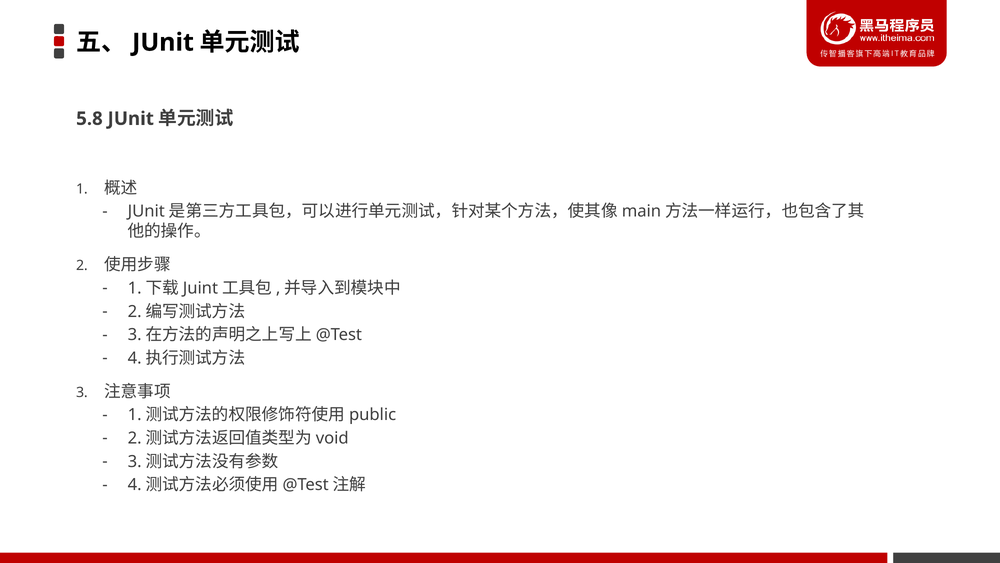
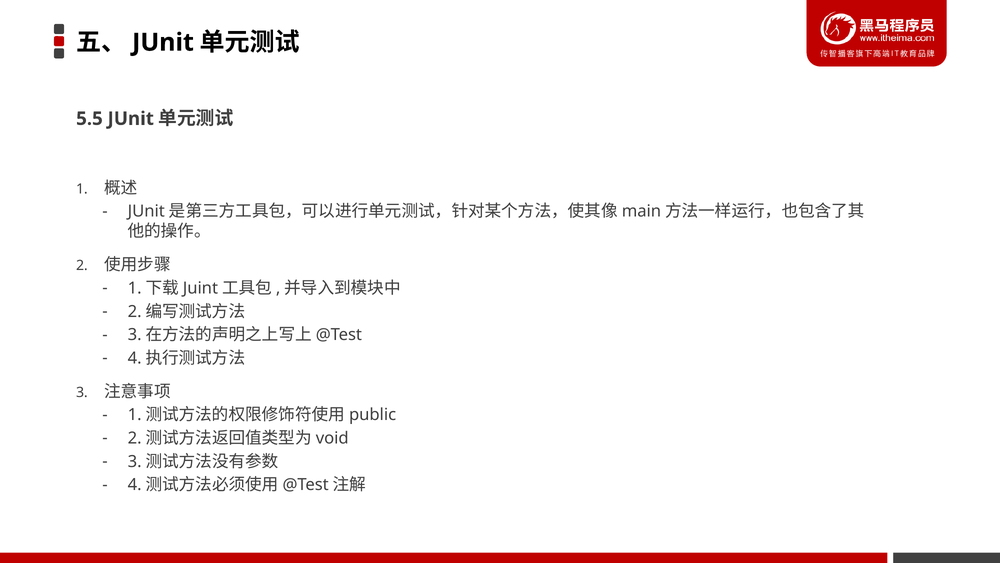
5.8: 5.8 -> 5.5 (89, 119)
